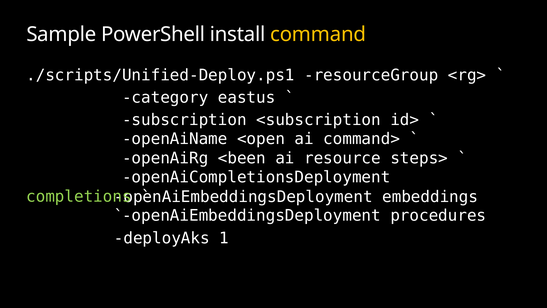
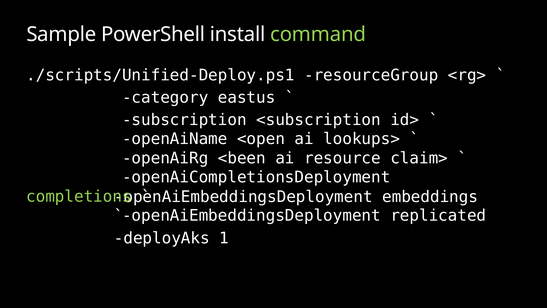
command colour: yellow -> light green (318, 34)
command>: command> -> lookups> (362, 139)
steps>: steps> -> claim> (419, 158)
procedures: procedures -> replicated (438, 215)
